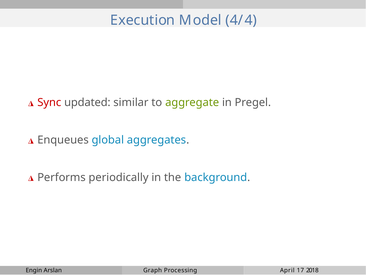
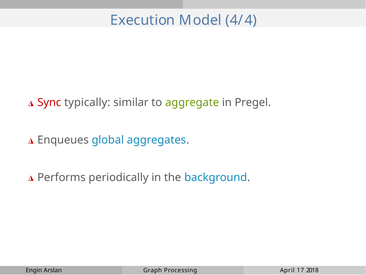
updated: updated -> typically (87, 102)
